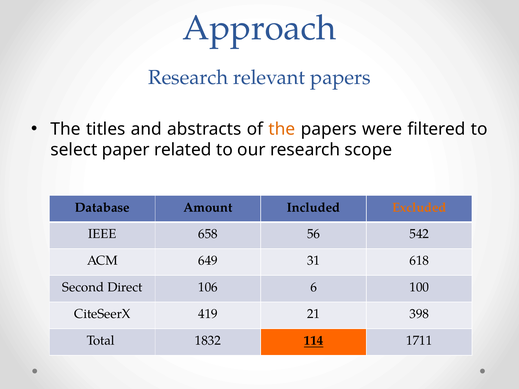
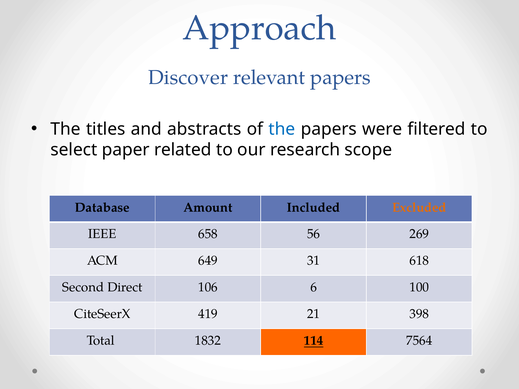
Research: Research -> Discover (188, 78)
the colour: orange -> blue (282, 129)
542: 542 -> 269 (419, 234)
1711: 1711 -> 7564 (419, 341)
